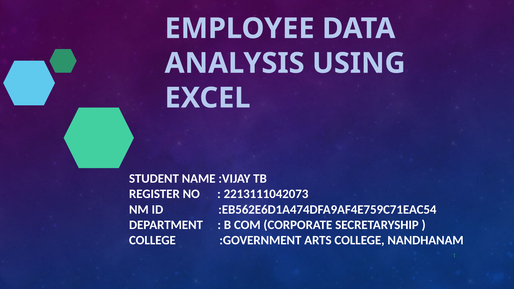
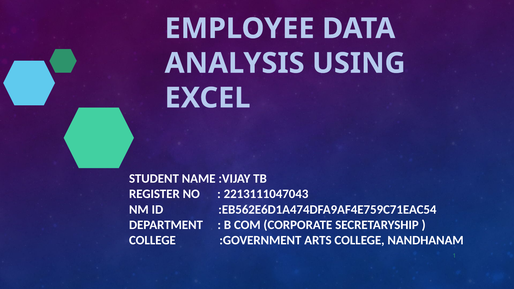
2213111042073: 2213111042073 -> 2213111047043 (266, 194)
